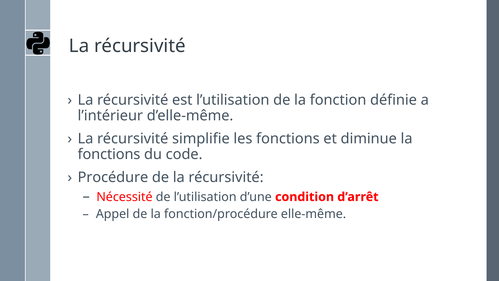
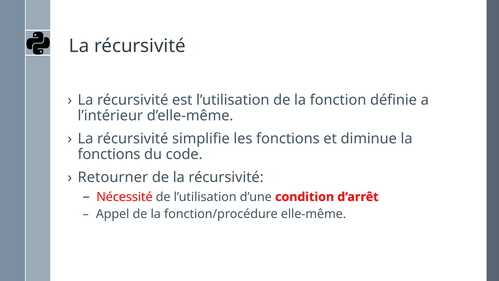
Procédure: Procédure -> Retourner (113, 177)
